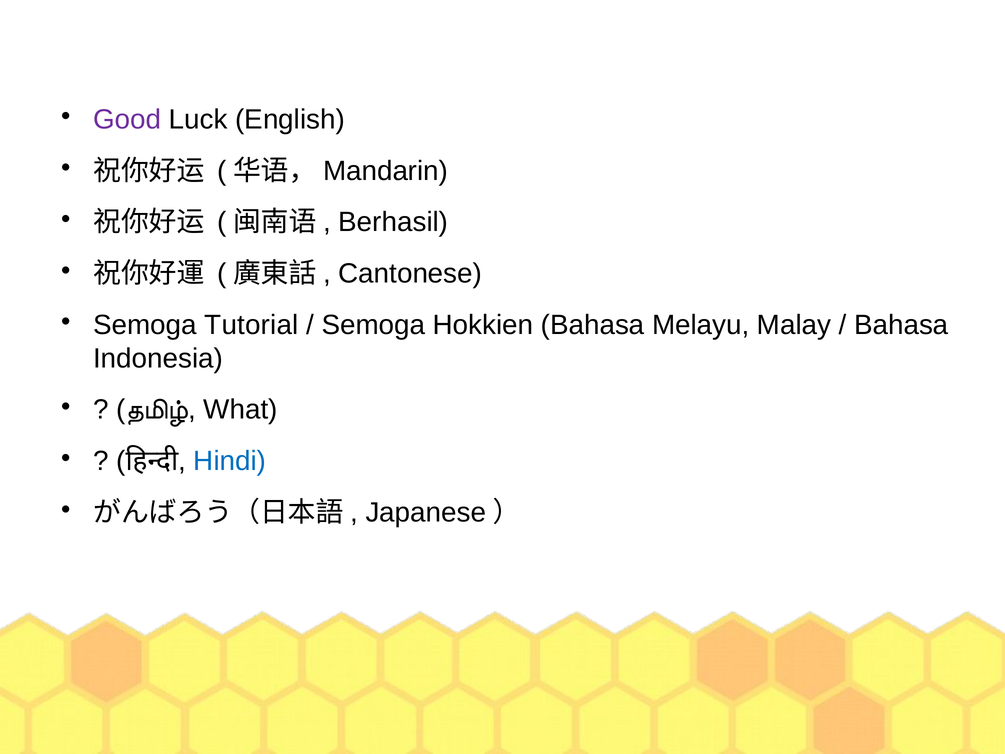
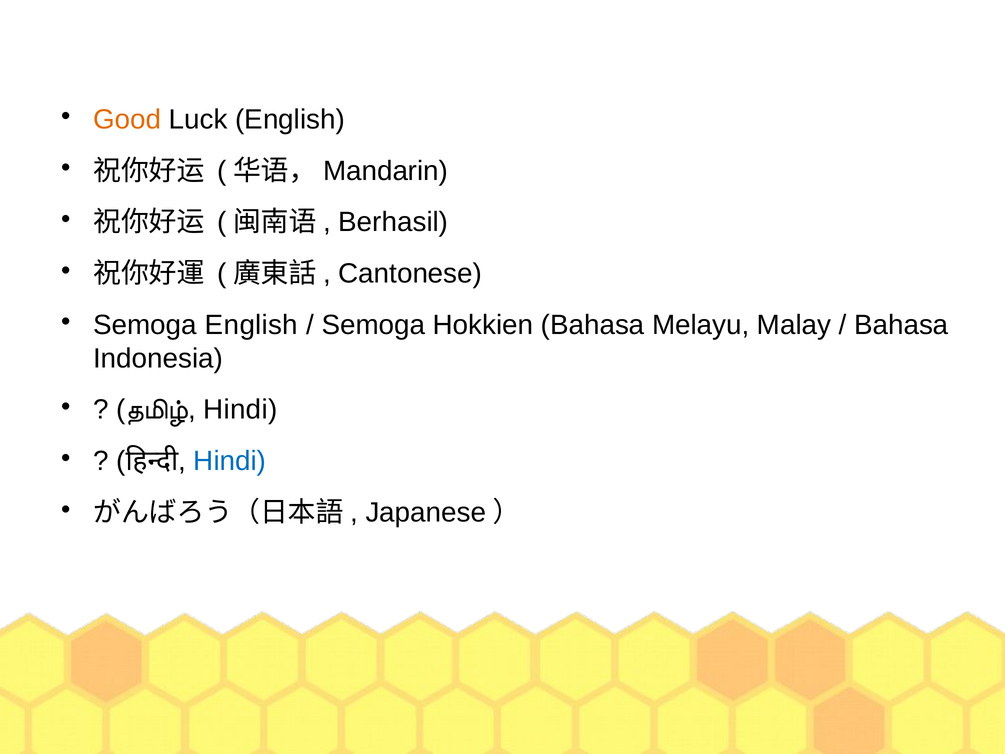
Good colour: purple -> orange (127, 119)
Semoga Tutorial: Tutorial -> English (251, 325)
What: What -> Hindi (240, 410)
